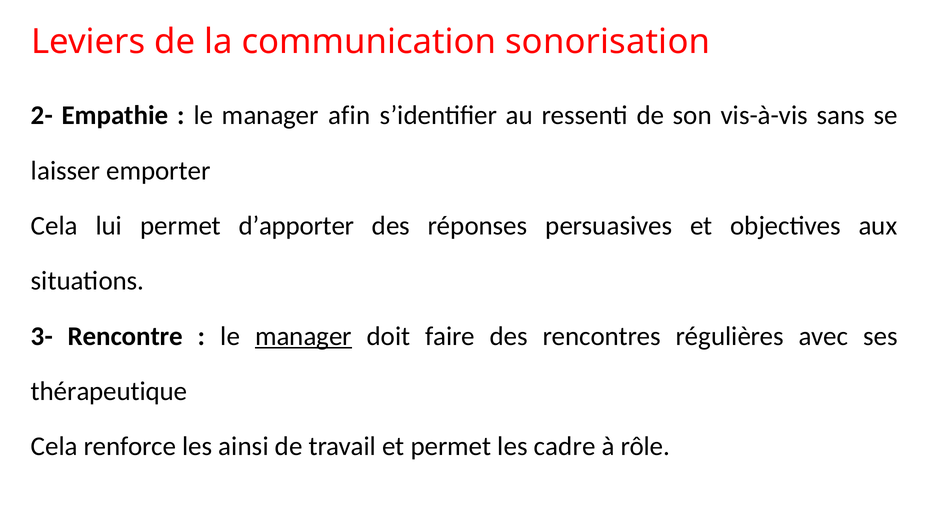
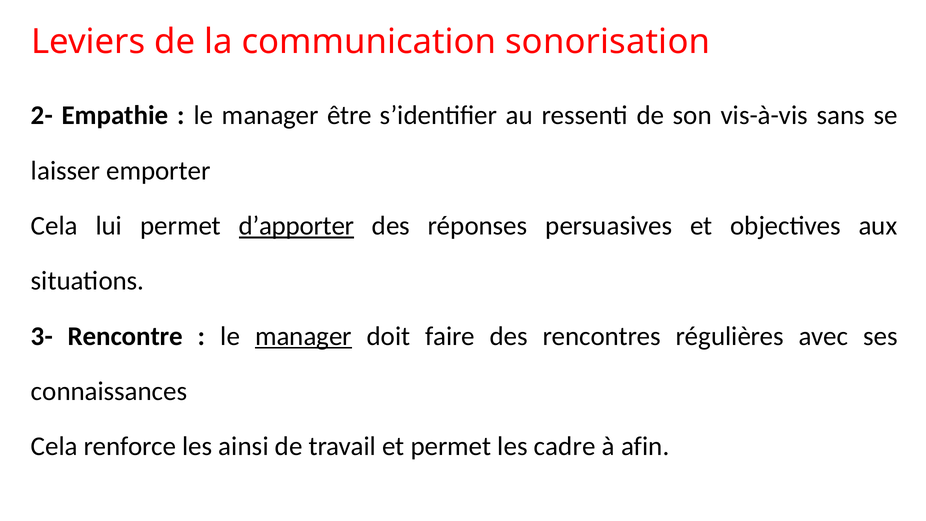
afin: afin -> être (350, 116)
d’apporter underline: none -> present (297, 226)
thérapeutique: thérapeutique -> connaissances (109, 391)
rôle: rôle -> afin (645, 446)
